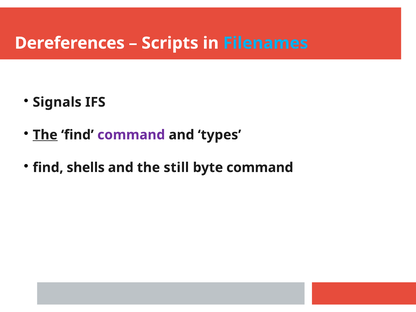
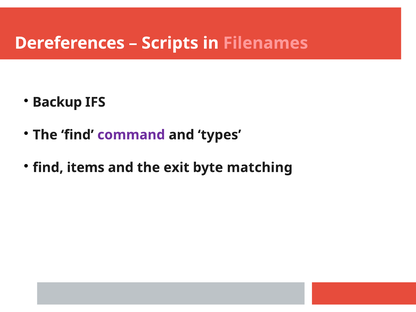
Filenames colour: light blue -> pink (266, 43)
Signals: Signals -> Backup (57, 102)
The underline: present -> none (45, 135)
shells: shells -> items (86, 168)
still: still -> exit (176, 168)
byte command: command -> matching (260, 168)
